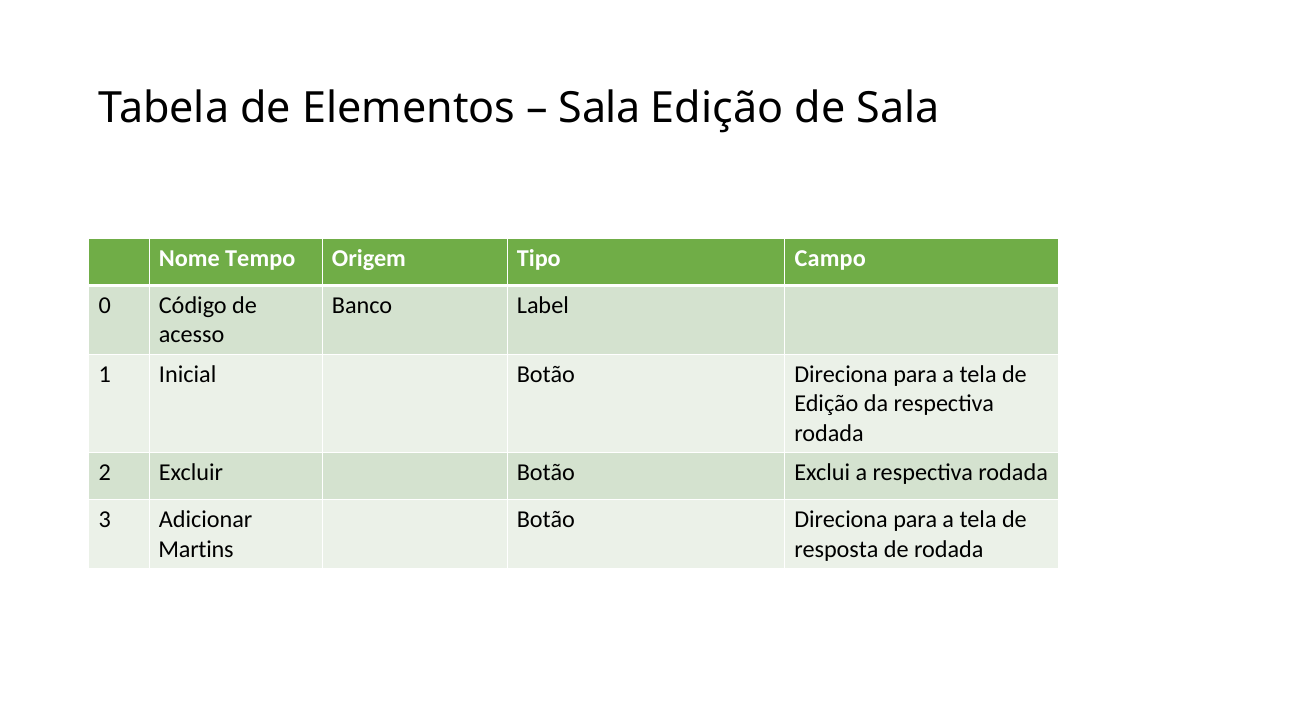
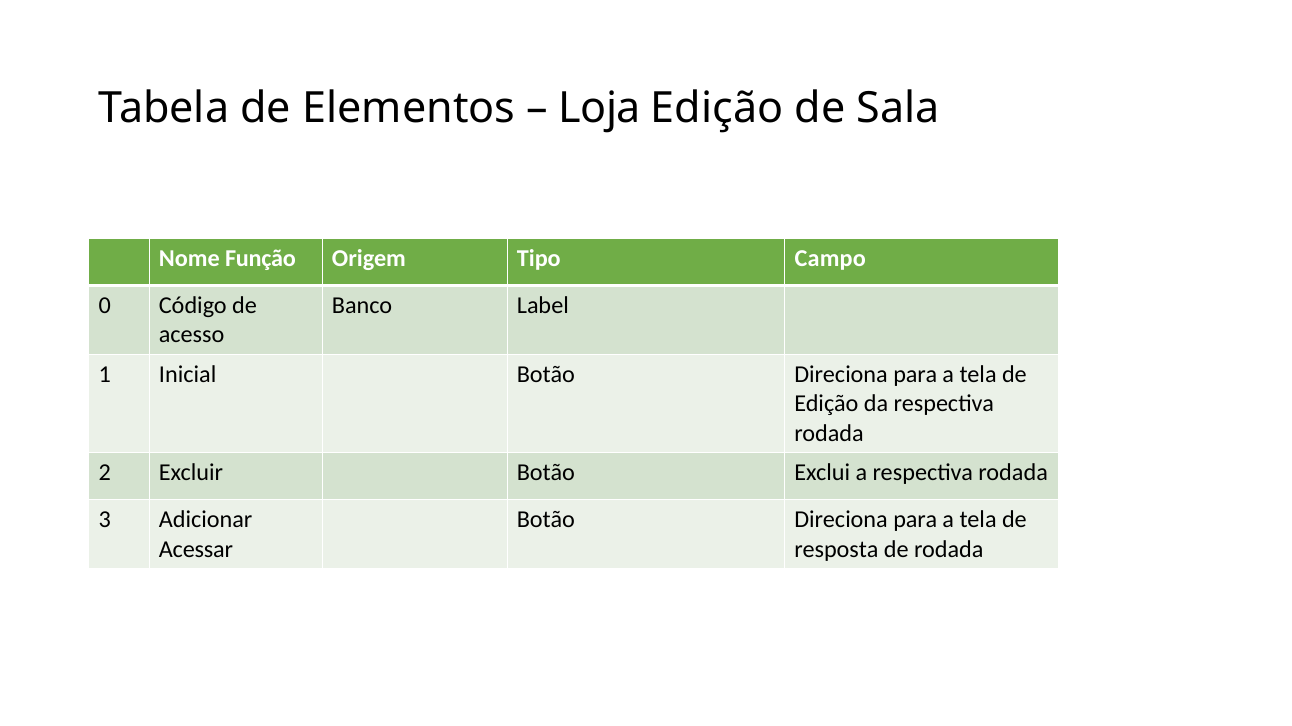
Sala: Sala -> Loja (600, 109)
Tempo: Tempo -> Função (260, 258)
Martins: Martins -> Acessar (196, 550)
